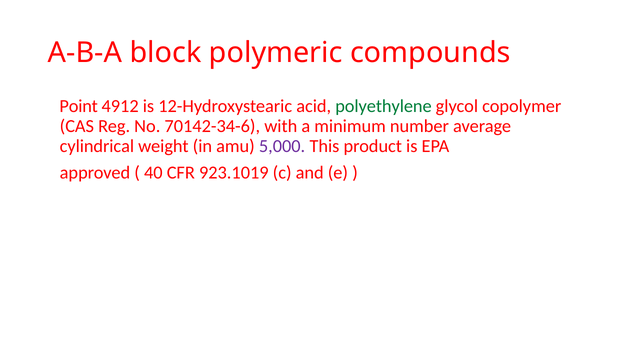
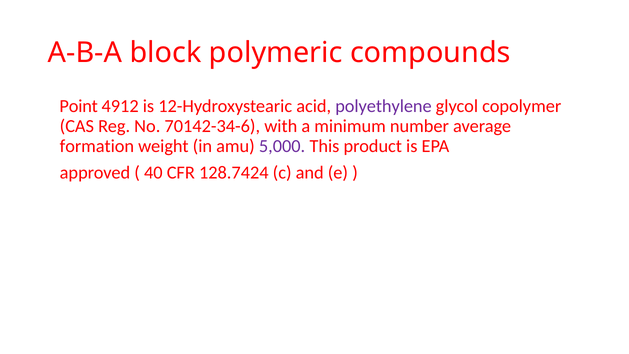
polyethylene colour: green -> purple (383, 106)
cylindrical: cylindrical -> formation (97, 146)
923.1019: 923.1019 -> 128.7424 (234, 172)
